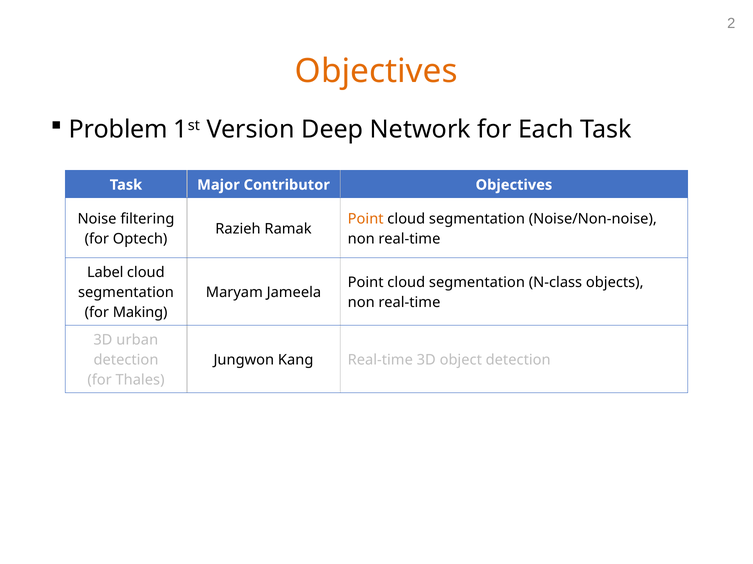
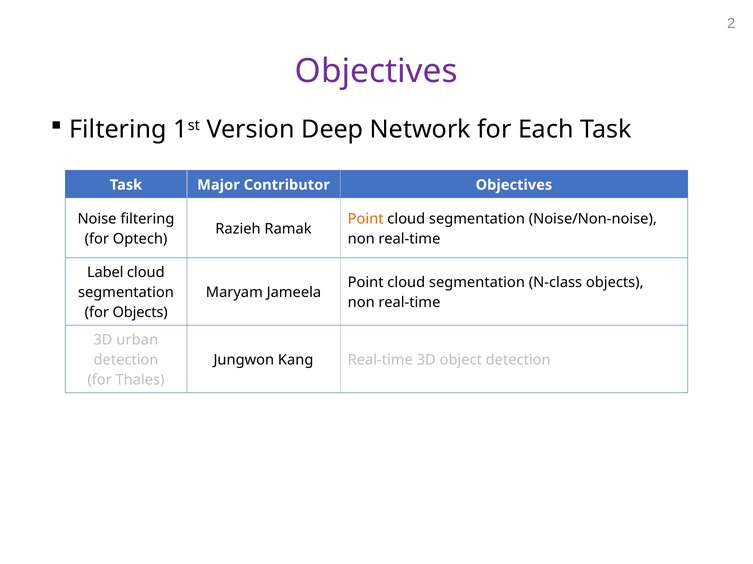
Objectives colour: orange -> purple (376, 71)
Problem: Problem -> Filtering (118, 130)
for Making: Making -> Objects (140, 313)
